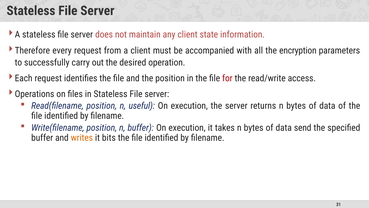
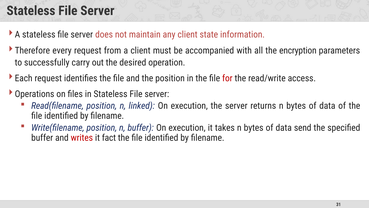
useful: useful -> linked (142, 106)
writes colour: orange -> red (82, 137)
bits: bits -> fact (109, 137)
